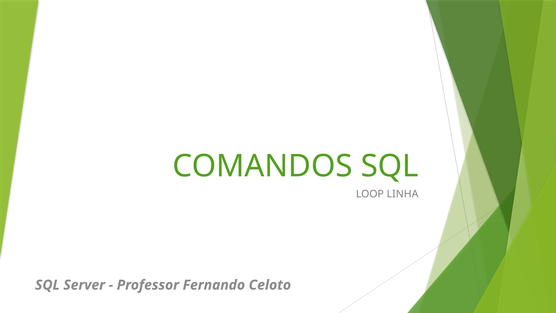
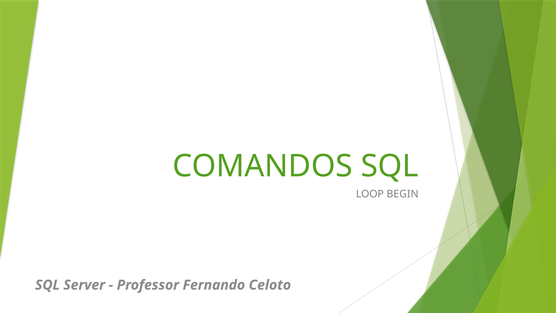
LINHA: LINHA -> BEGIN (403, 194)
